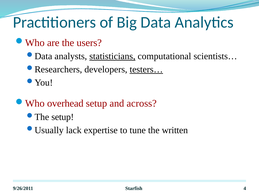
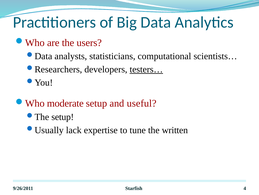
statisticians underline: present -> none (112, 56)
overhead: overhead -> moderate (65, 103)
across: across -> useful (142, 103)
